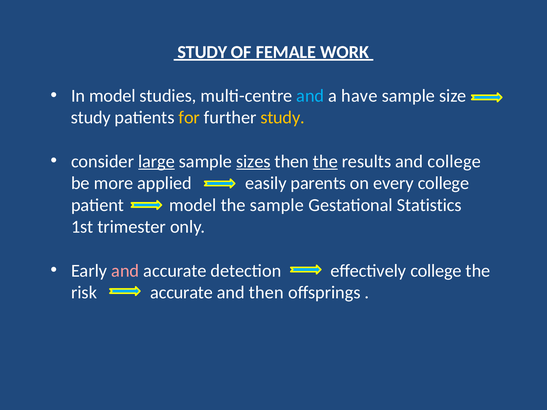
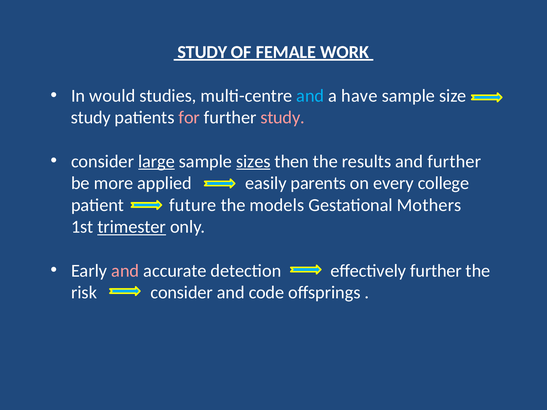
In model: model -> would (112, 96)
for colour: yellow -> pink (189, 118)
study colour: yellow -> pink (283, 118)
the underline: present -> none (325, 161)
and college: college -> further (454, 161)
patient model: model -> future (193, 205)
the sample: sample -> models (277, 205)
Statistics: Statistics -> Mothers (429, 205)
trimester underline: none -> present (132, 227)
effectively college: college -> further (436, 271)
risk accurate: accurate -> consider (182, 293)
and then: then -> code (266, 293)
